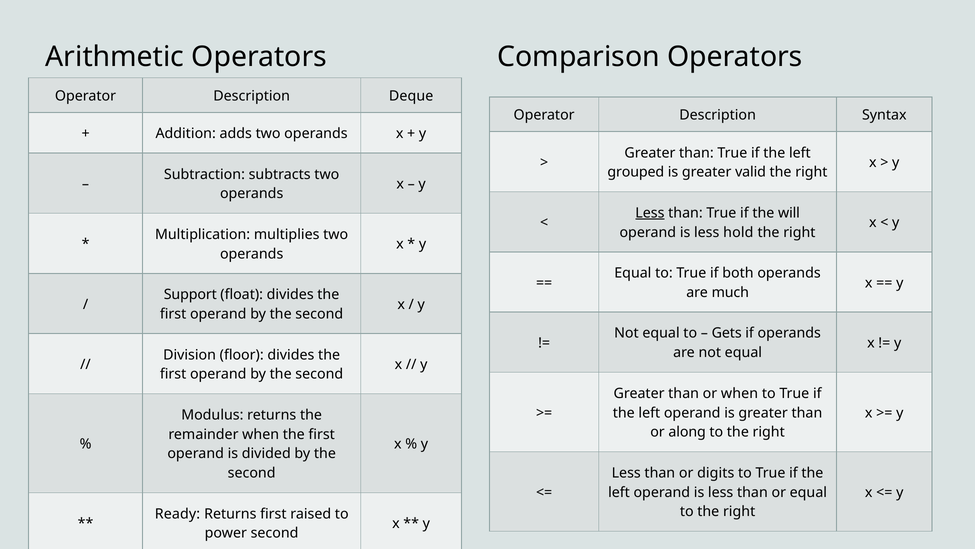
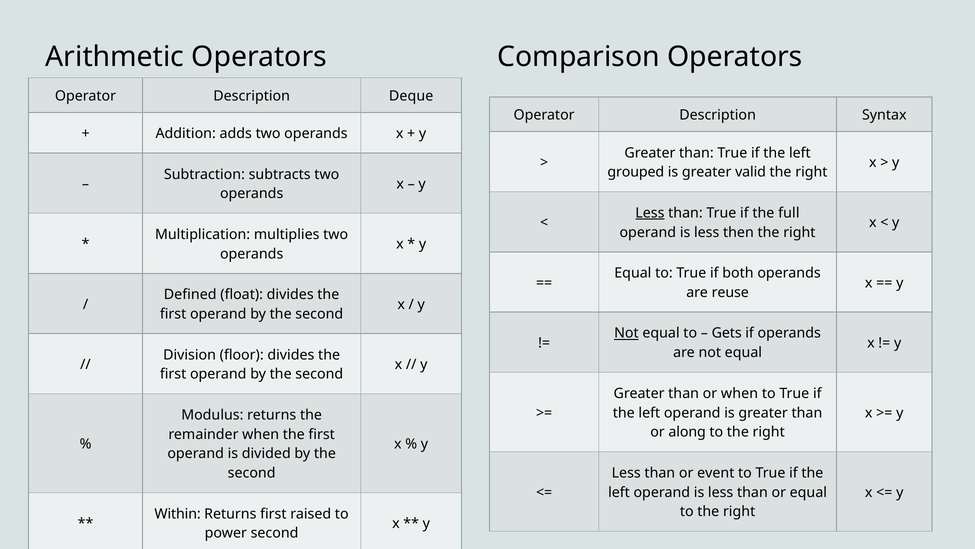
will: will -> full (789, 213)
hold: hold -> then (738, 232)
much: much -> reuse (730, 292)
Support: Support -> Defined (190, 294)
Not underline: none -> present (626, 333)
digits: digits -> event (716, 472)
Ready: Ready -> Within (178, 513)
